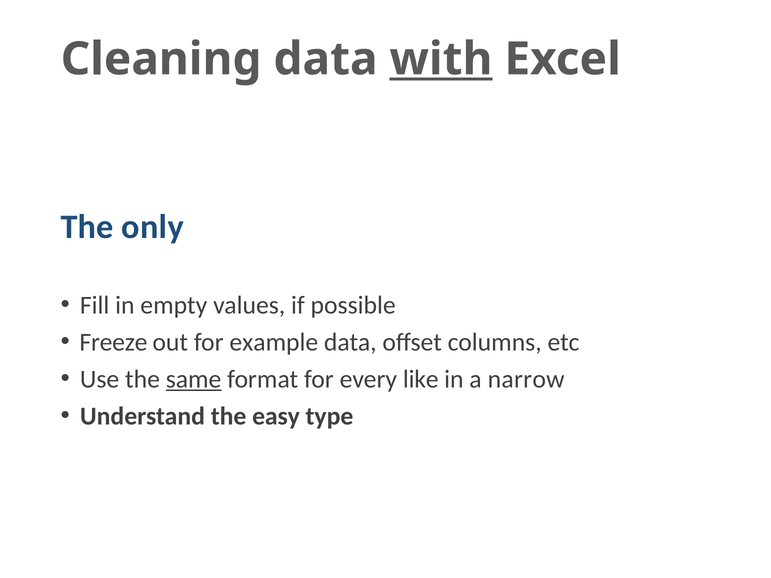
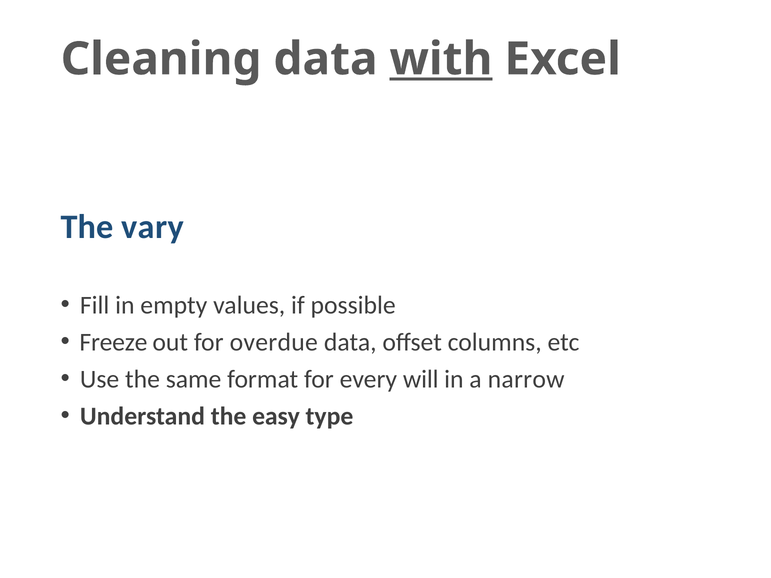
only: only -> vary (153, 227)
example: example -> overdue (274, 342)
same underline: present -> none (194, 379)
like: like -> will (421, 379)
